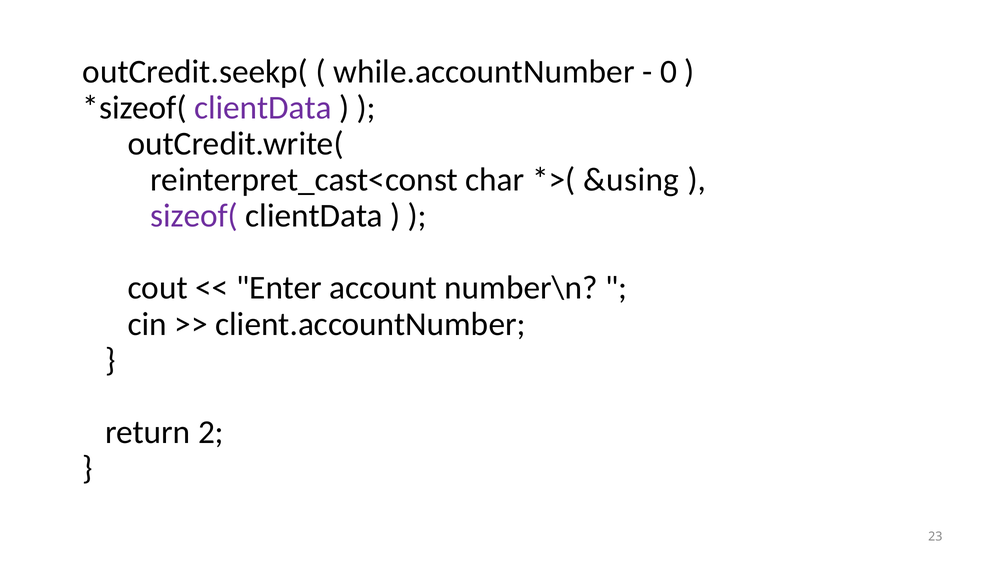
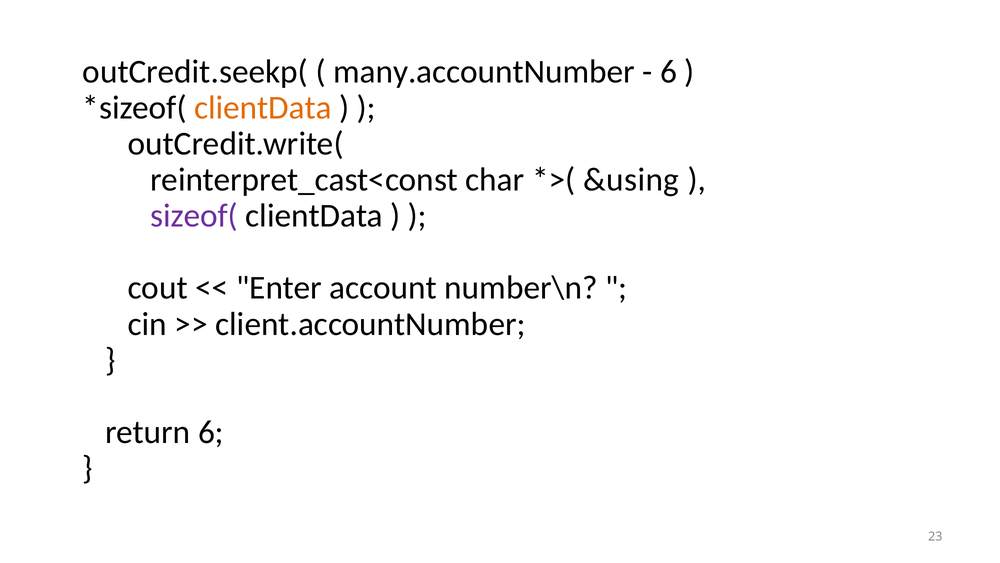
while.accountNumber: while.accountNumber -> many.accountNumber (484, 72)
0: 0 -> 6 (668, 72)
clientData colour: purple -> orange (263, 108)
return 2: 2 -> 6 (211, 432)
